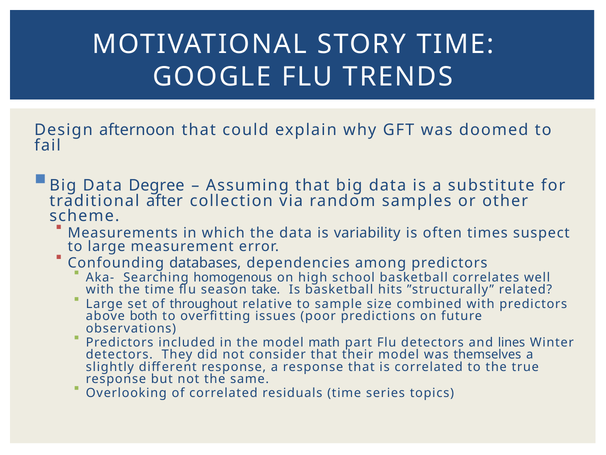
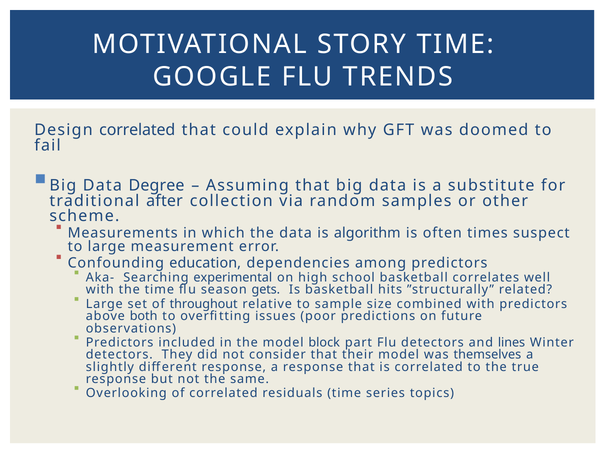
Design afternoon: afternoon -> correlated (137, 130)
variability: variability -> algorithm (367, 233)
databases: databases -> education (205, 263)
homogenous: homogenous -> experimental (233, 277)
take: take -> gets (266, 289)
math: math -> block (324, 342)
